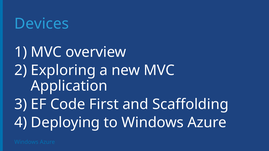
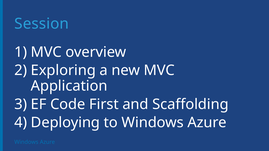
Devices: Devices -> Session (42, 24)
